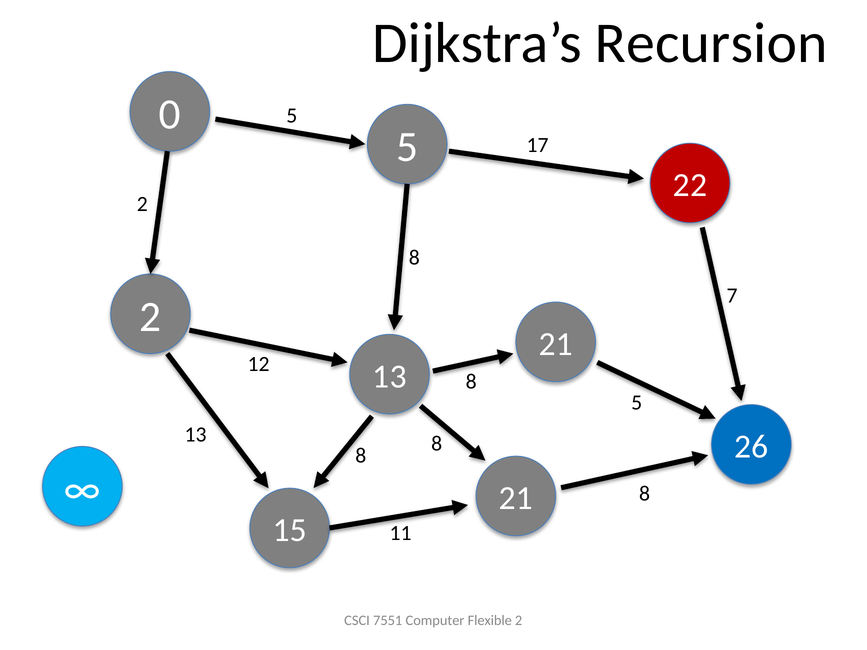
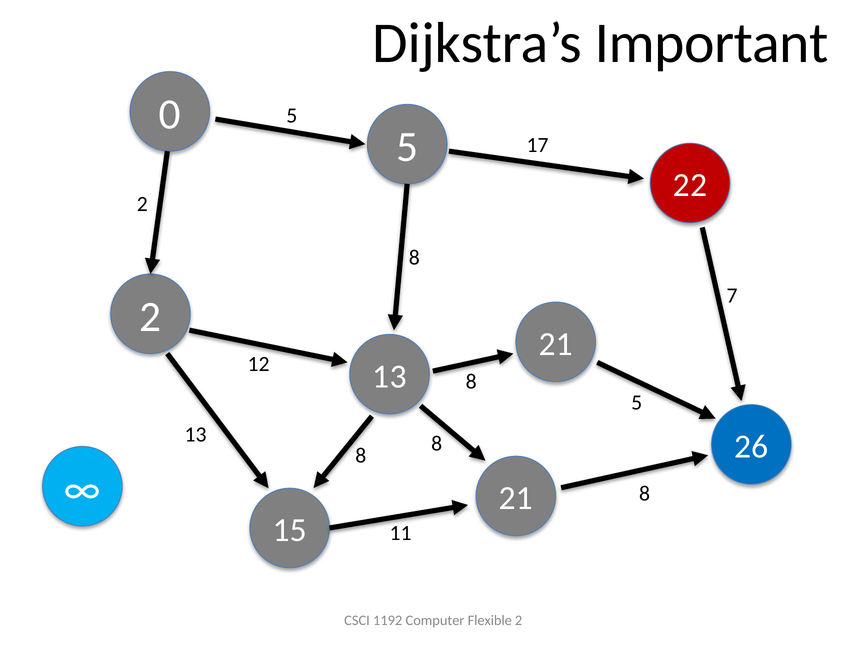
Recursion: Recursion -> Important (712, 43)
7551: 7551 -> 1192 (388, 621)
